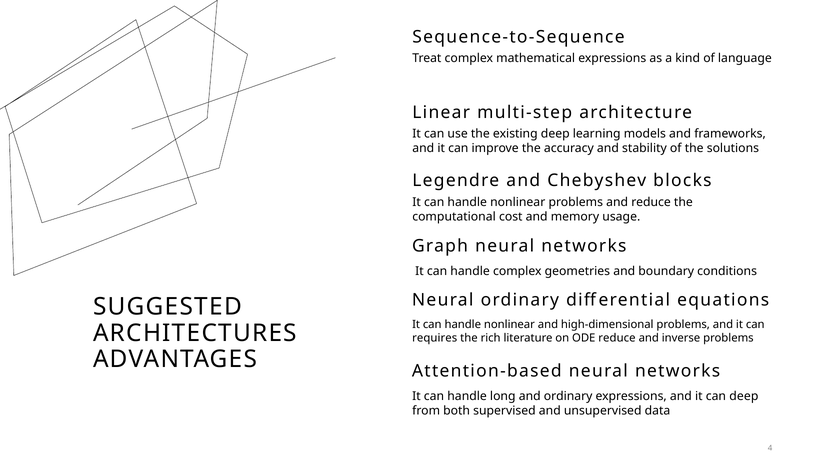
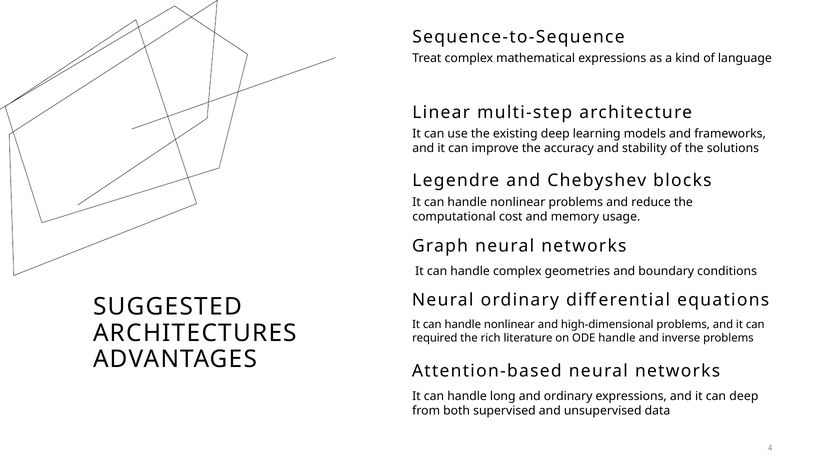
requires: requires -> required (435, 338)
ODE reduce: reduce -> handle (617, 338)
